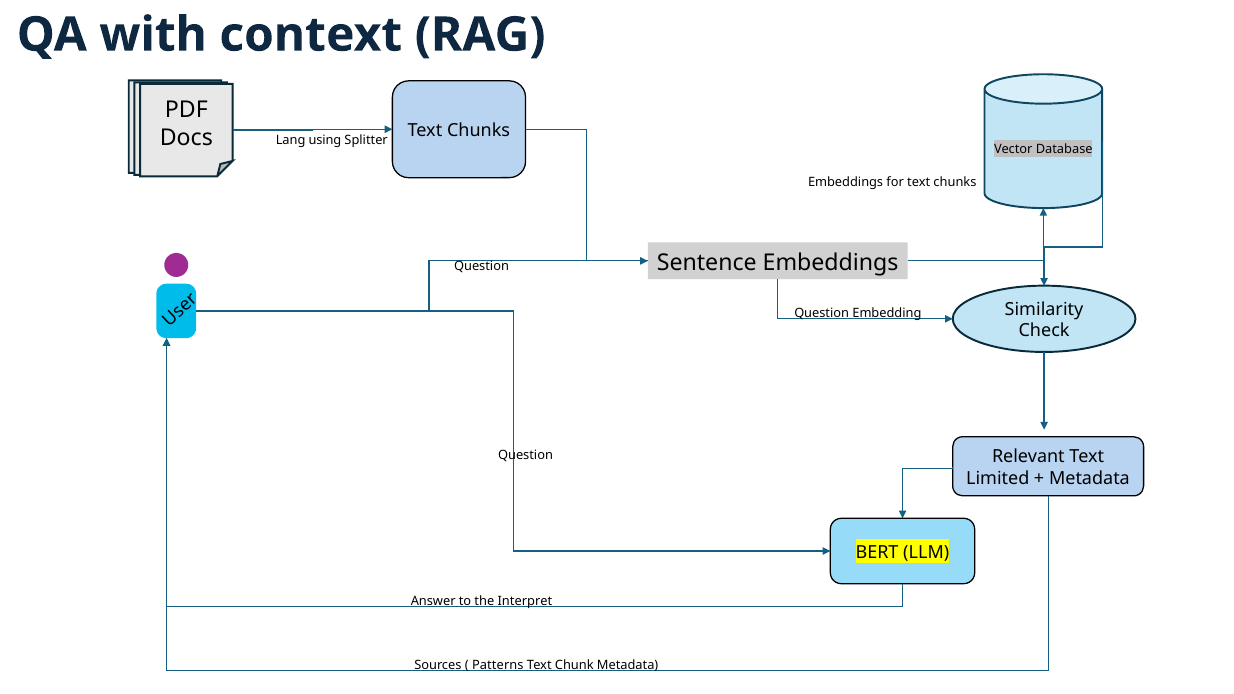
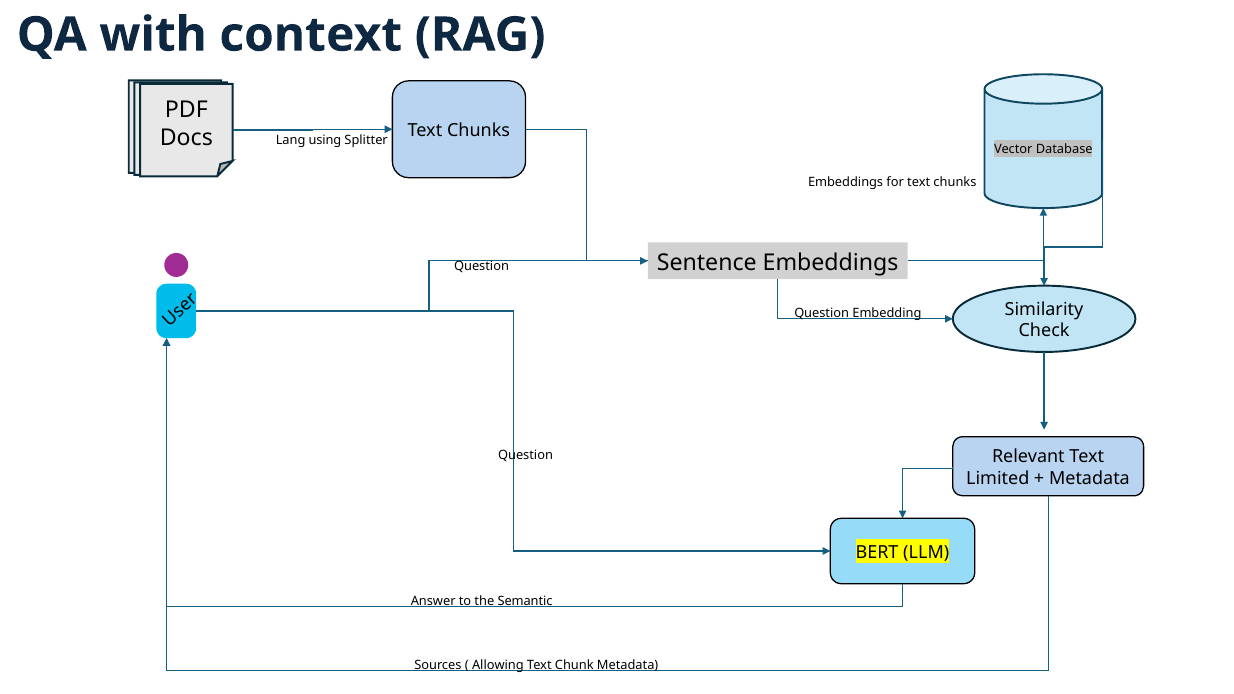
Interpret: Interpret -> Semantic (525, 601)
Patterns: Patterns -> Allowing (498, 666)
